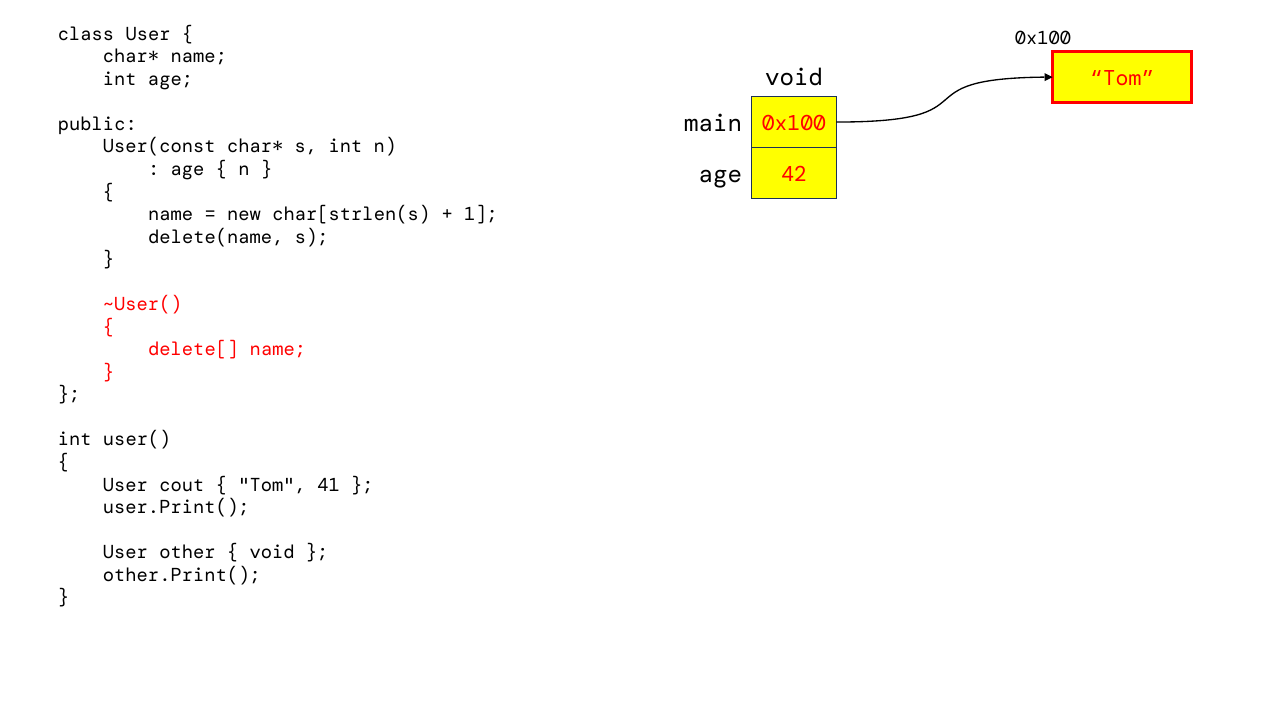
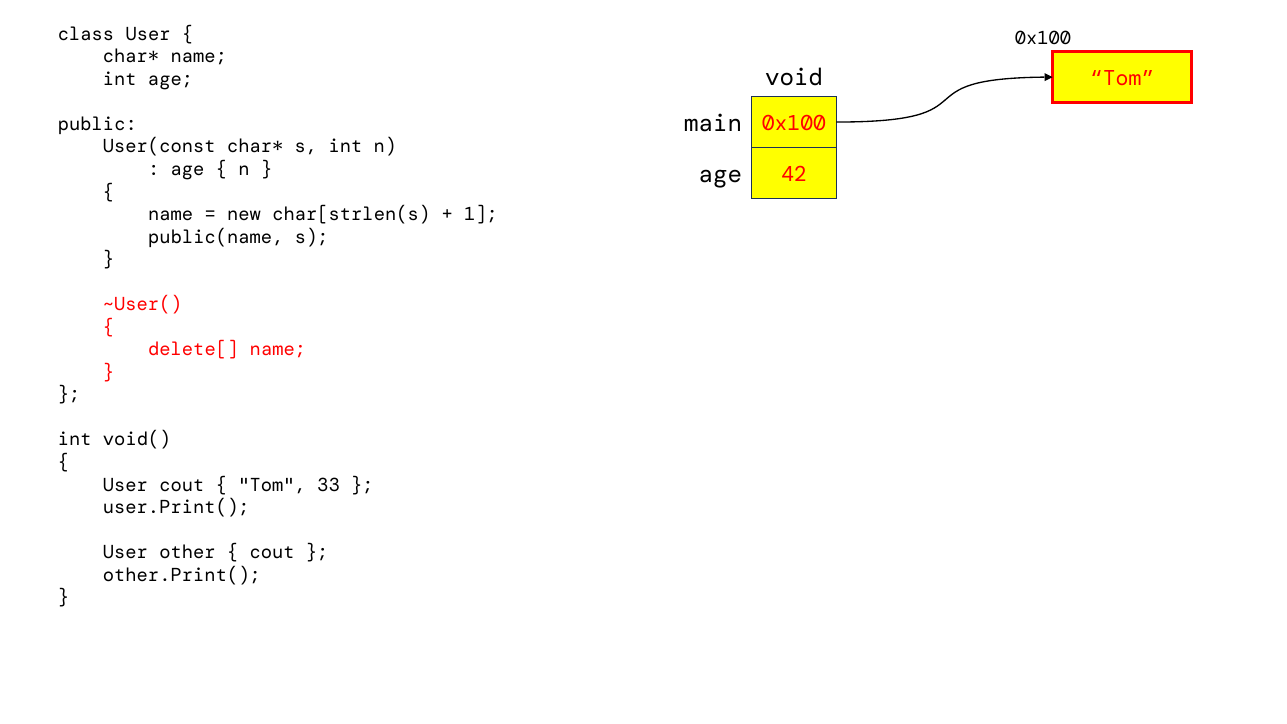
delete(name: delete(name -> public(name (216, 237)
user(: user( -> void( (137, 440)
41: 41 -> 33 (329, 485)
void: void -> cout (272, 552)
